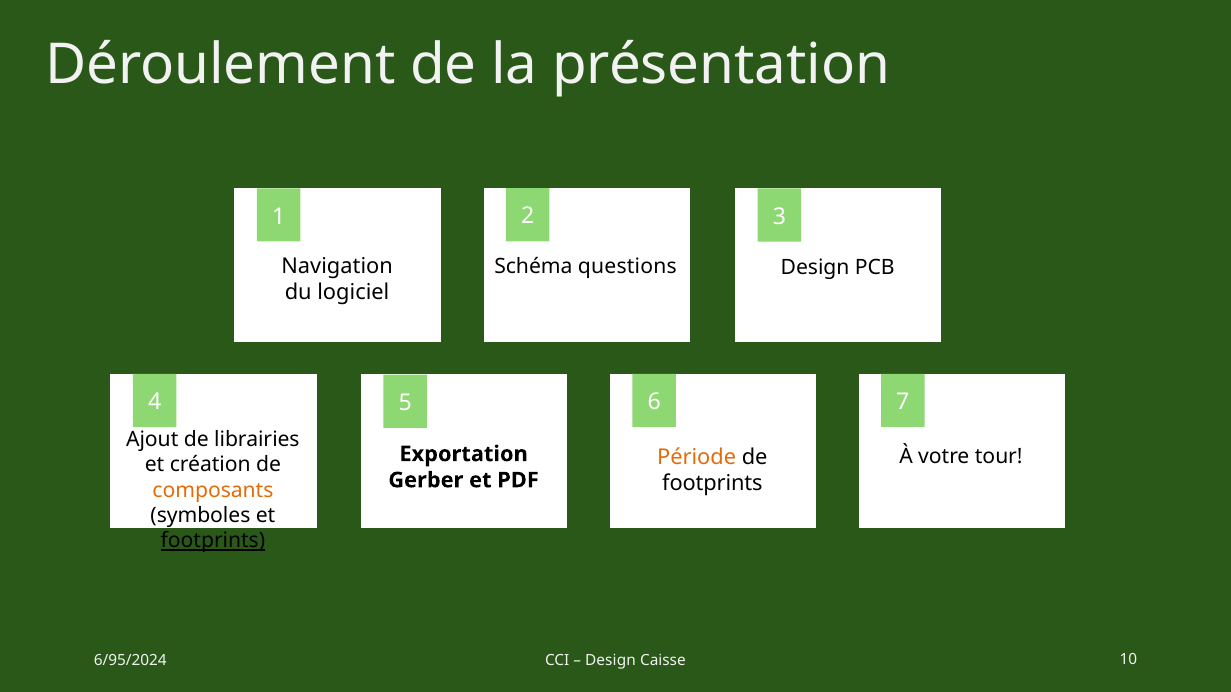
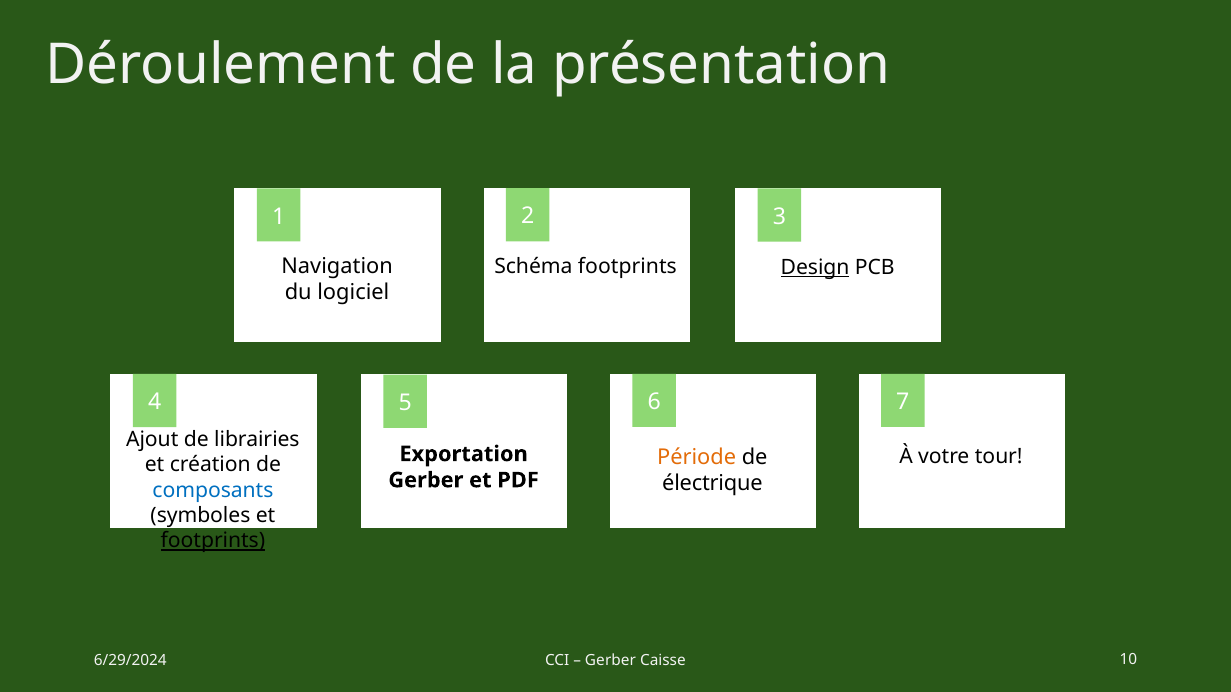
Schéma questions: questions -> footprints (627, 267)
Design underline: none -> present (815, 267)
footprints: footprints -> électrique (712, 484)
composants colour: orange -> blue (213, 491)
6/95/2024: 6/95/2024 -> 6/29/2024 (130, 661)
Design: Design -> Gerber (611, 661)
